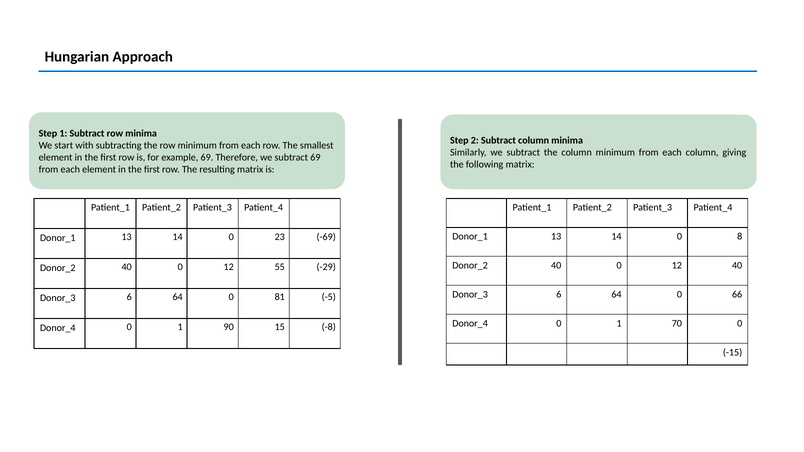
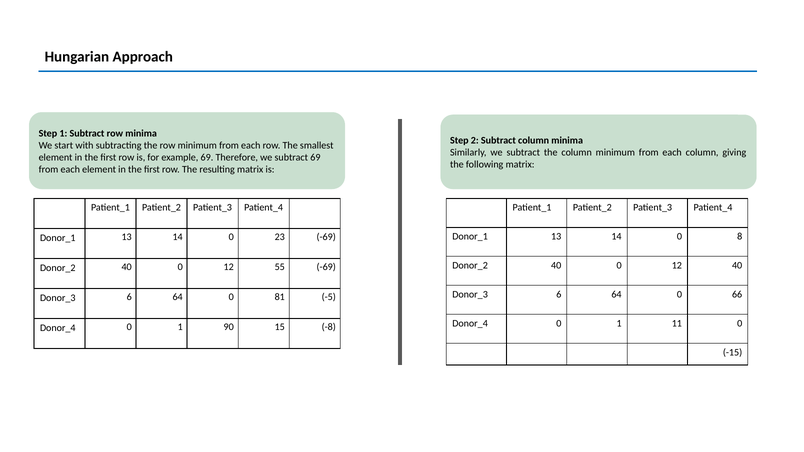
55 -29: -29 -> -69 (326, 267)
70: 70 -> 11 (677, 324)
